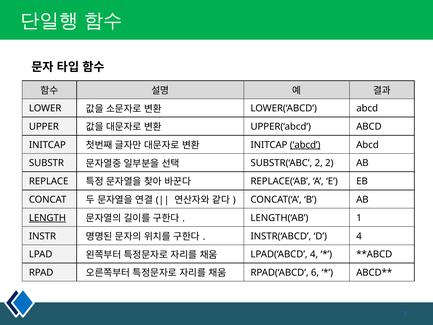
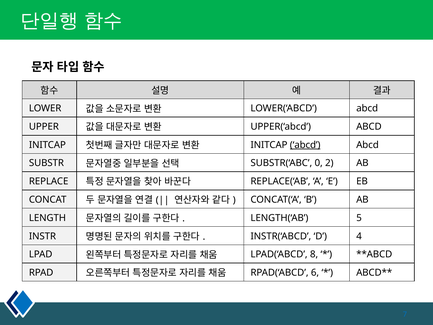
SUBSTR(‘ABC 2: 2 -> 0 (319, 163)
LENGTH underline: present -> none (47, 218)
1: 1 -> 5 (359, 218)
LPAD(‘ABCD 4: 4 -> 8 (314, 254)
